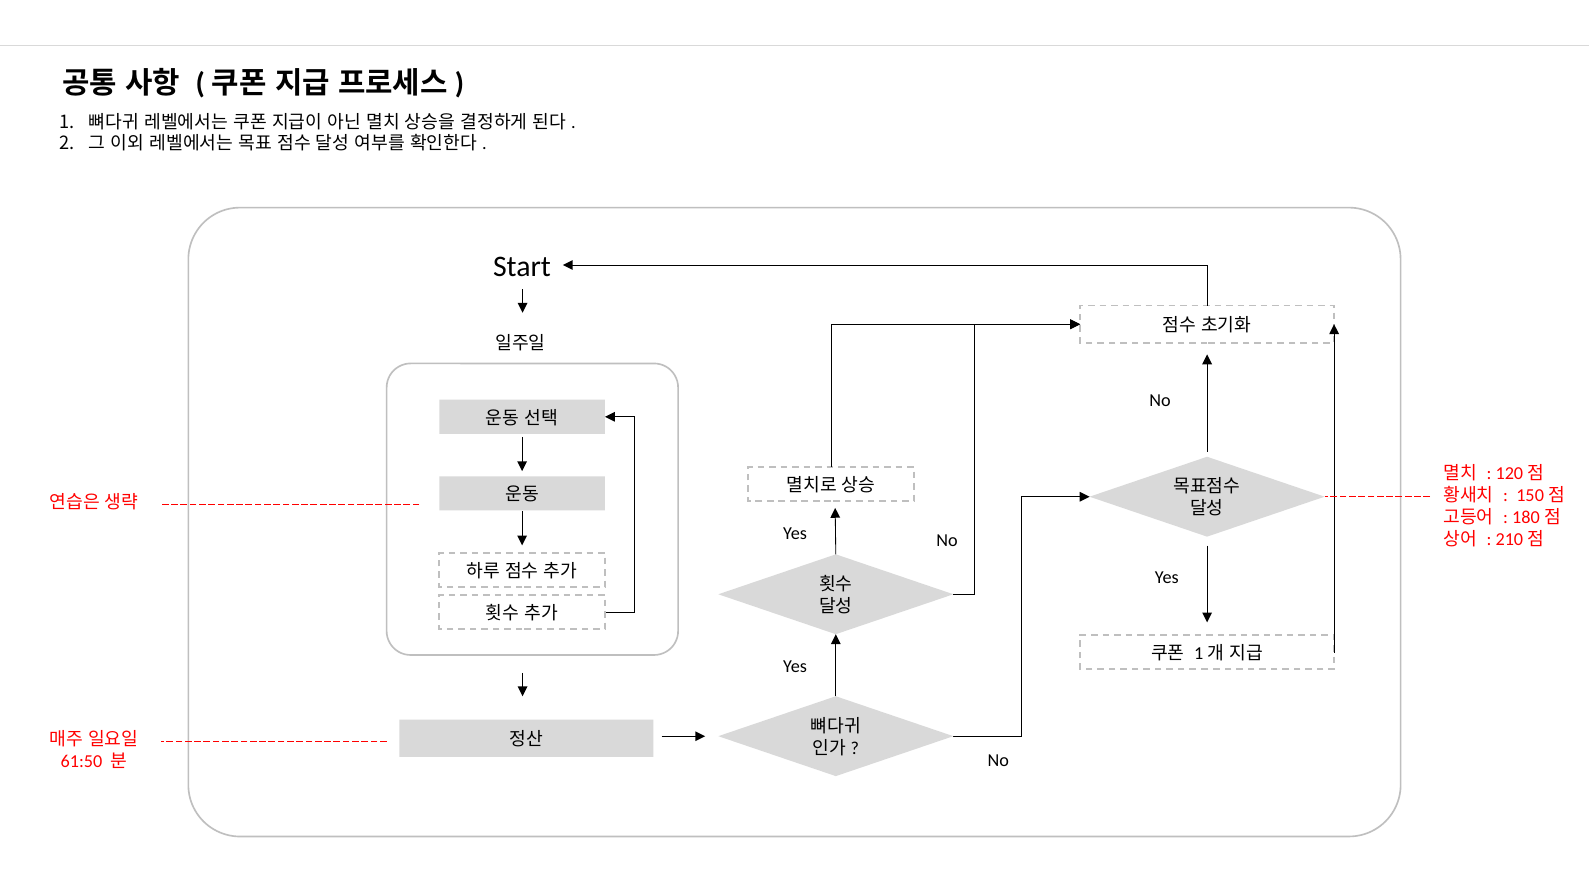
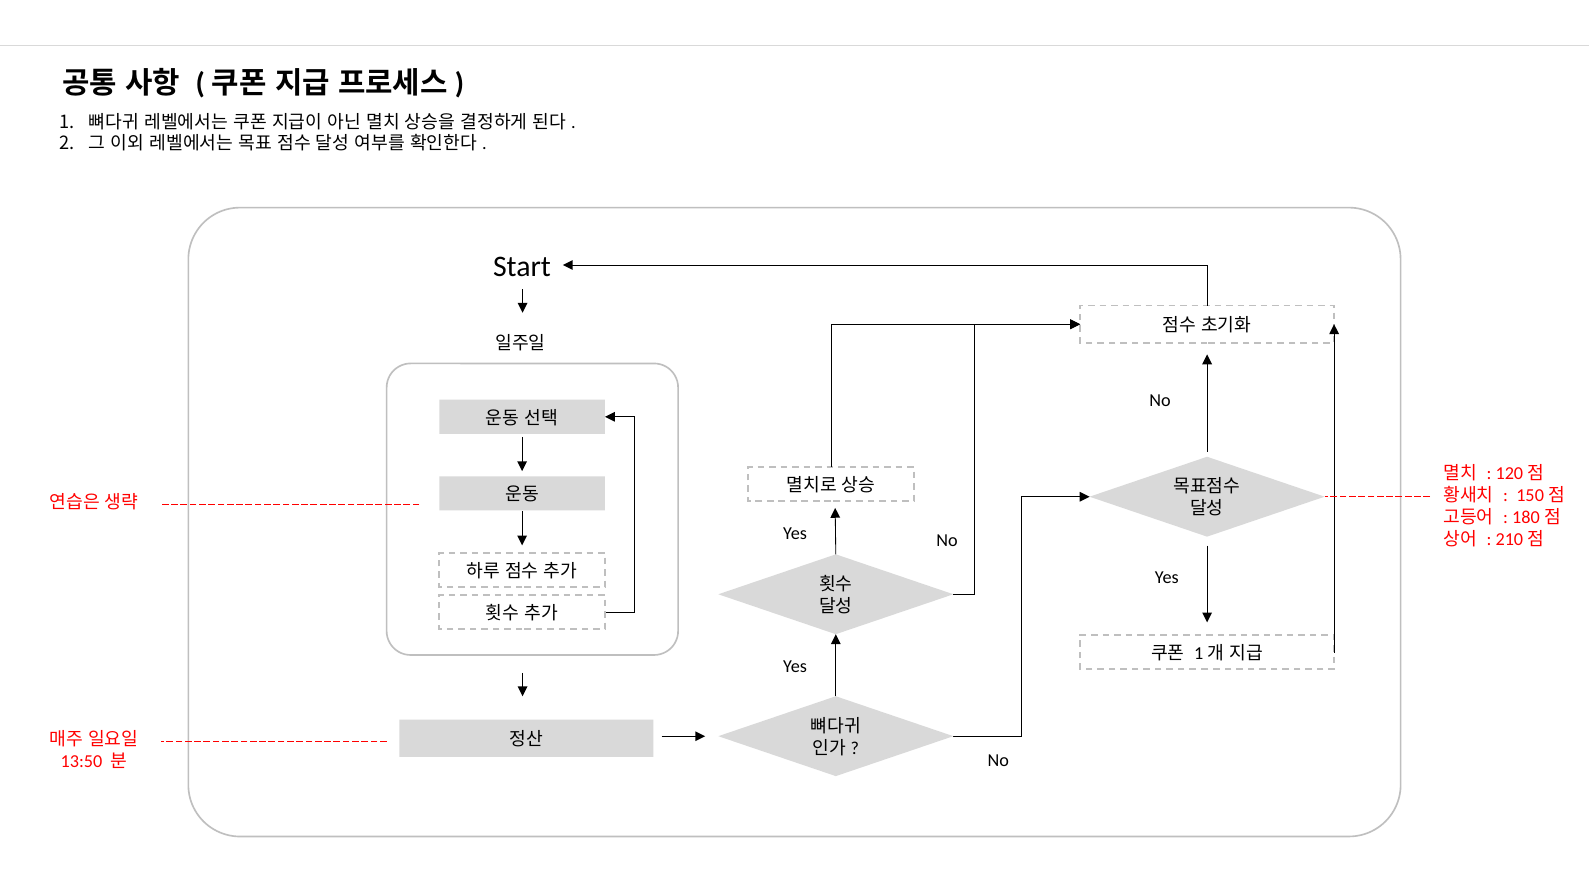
61:50: 61:50 -> 13:50 (81, 762)
